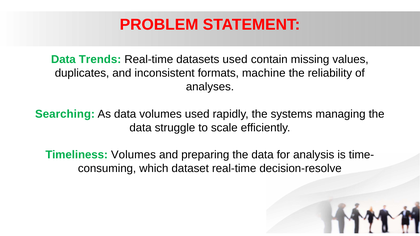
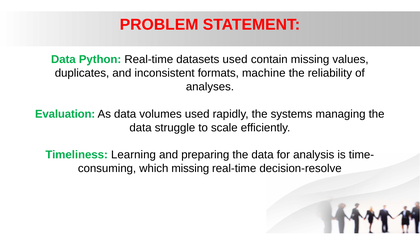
Trends: Trends -> Python (100, 60)
Searching: Searching -> Evaluation (65, 114)
Timeliness Volumes: Volumes -> Learning (133, 155)
which dataset: dataset -> missing (190, 169)
